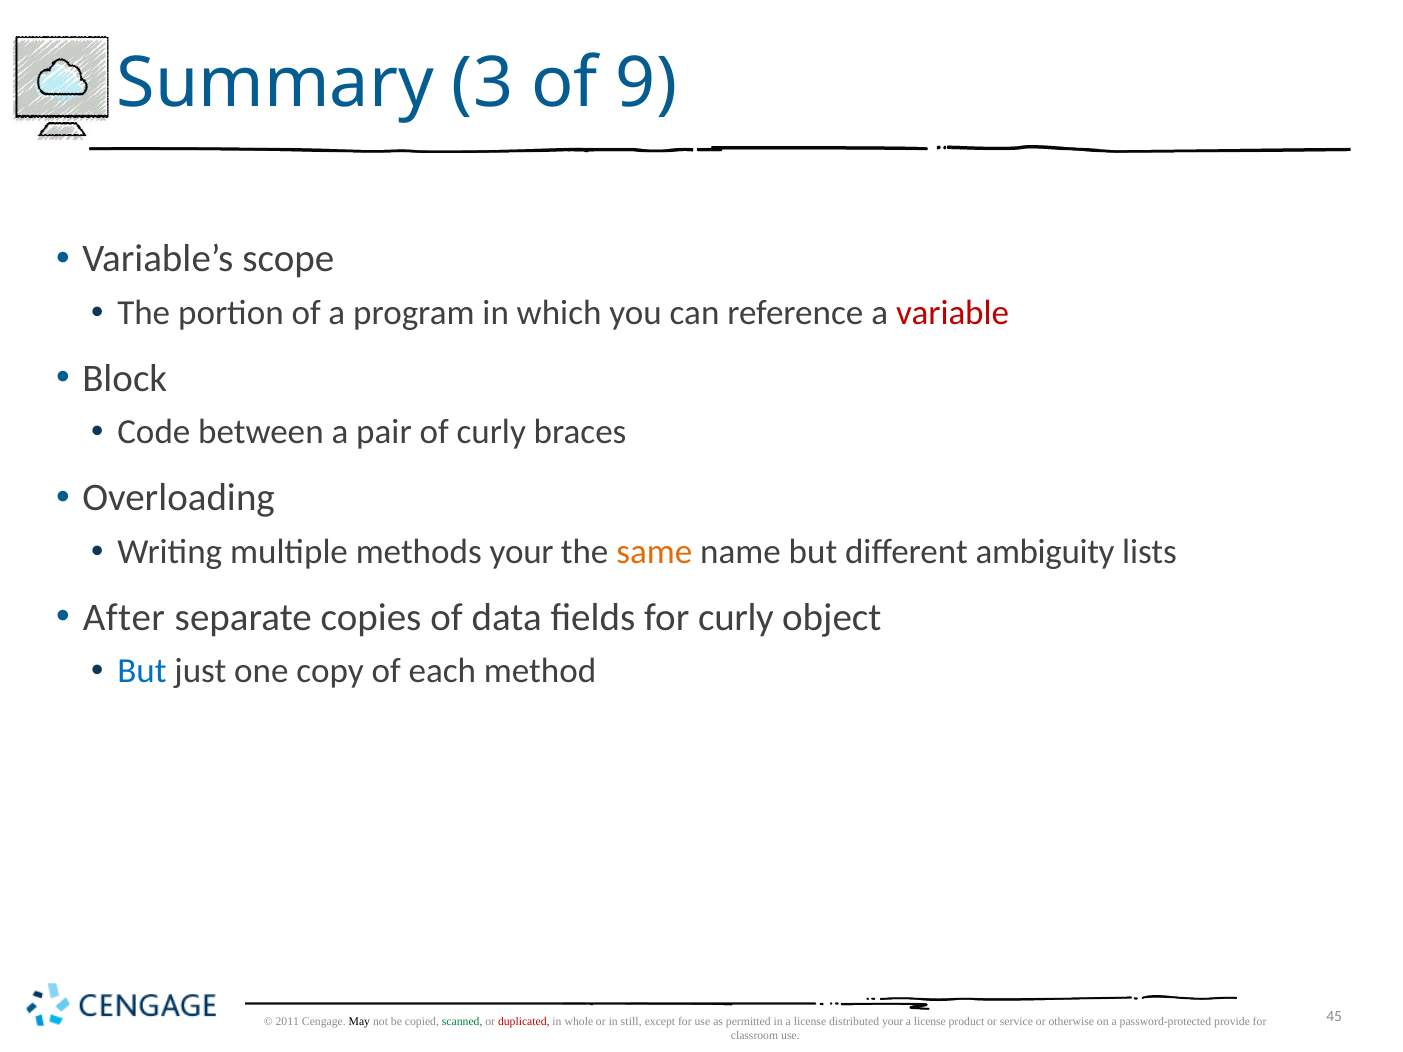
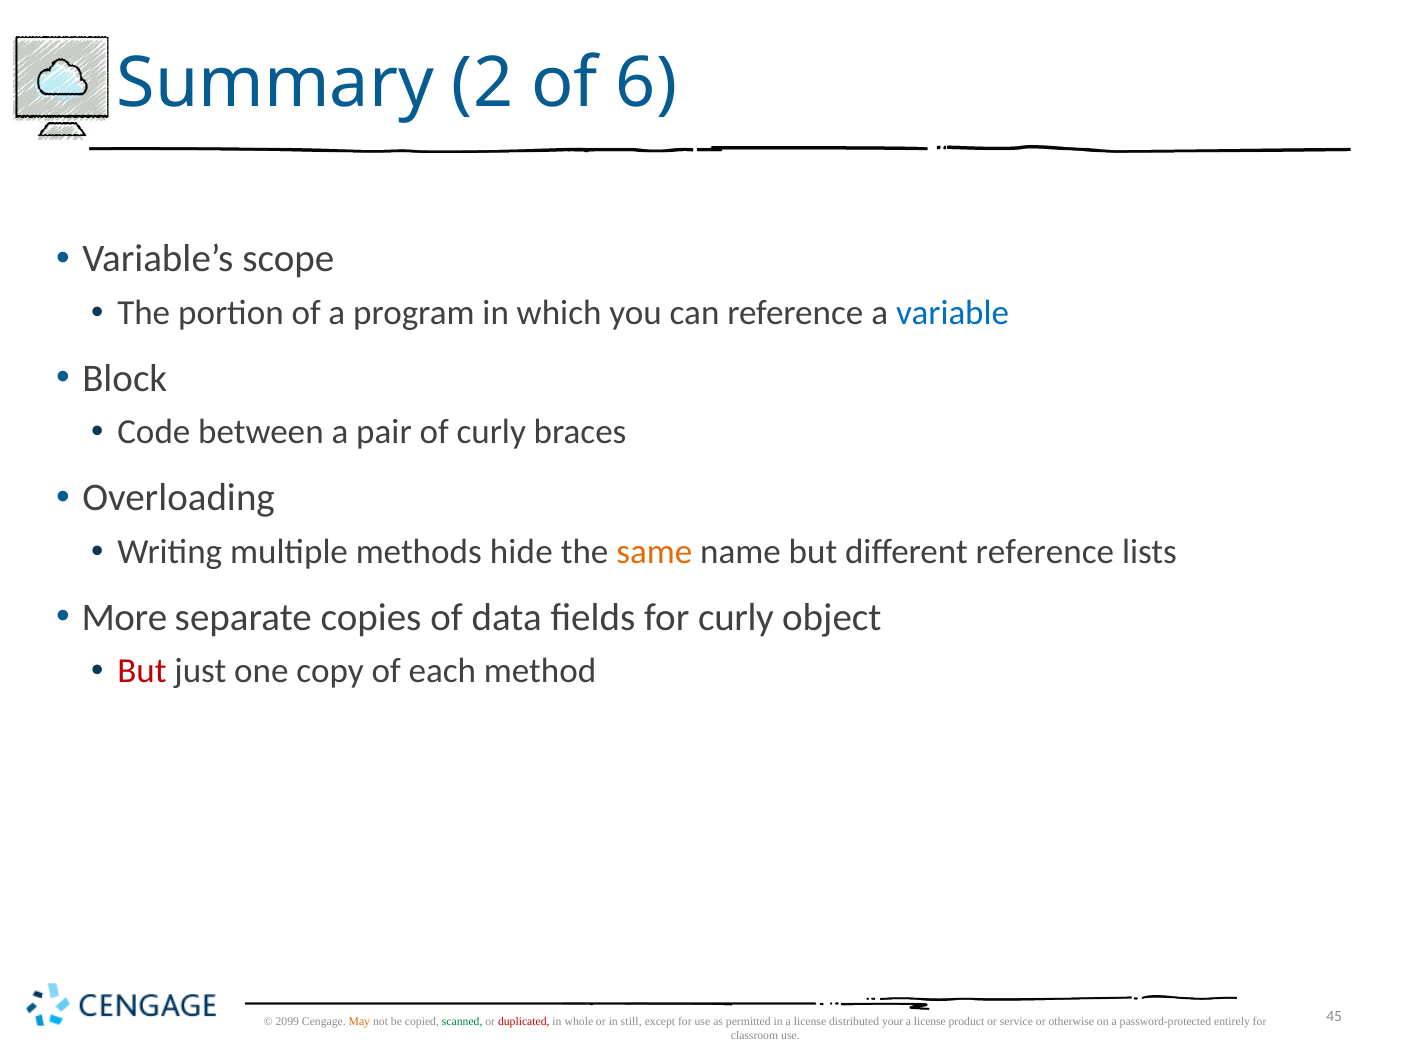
3: 3 -> 2 (483, 83)
9: 9 -> 6 (647, 83)
variable colour: red -> blue (952, 313)
methods your: your -> hide (521, 552)
different ambiguity: ambiguity -> reference (1045, 552)
After: After -> More (124, 617)
But colour: blue -> red (142, 671)
2011: 2011 -> 2099 (287, 1022)
May colour: black -> orange (359, 1022)
provide: provide -> entirely (1232, 1022)
